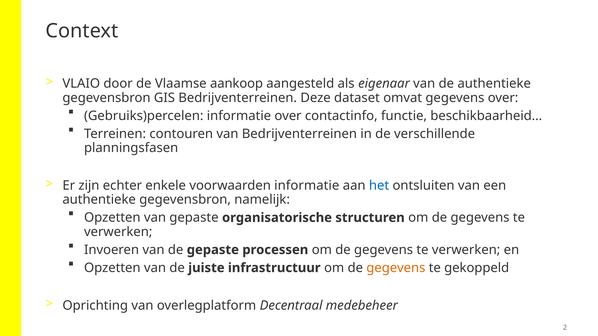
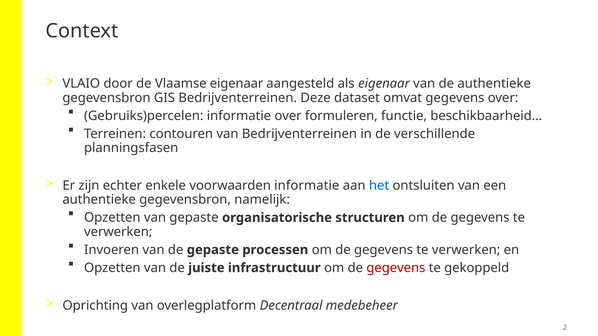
Vlaamse aankoop: aankoop -> eigenaar (237, 84)
contactinfo: contactinfo -> formuleren (341, 116)
gegevens colour: orange -> red (396, 268)
